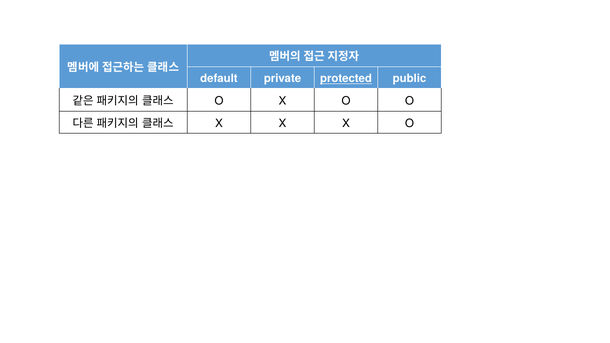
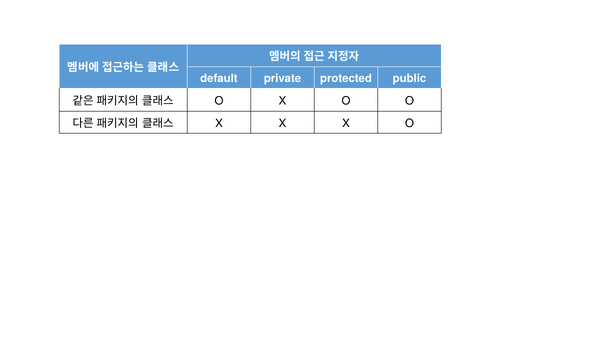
protected underline: present -> none (346, 79)
